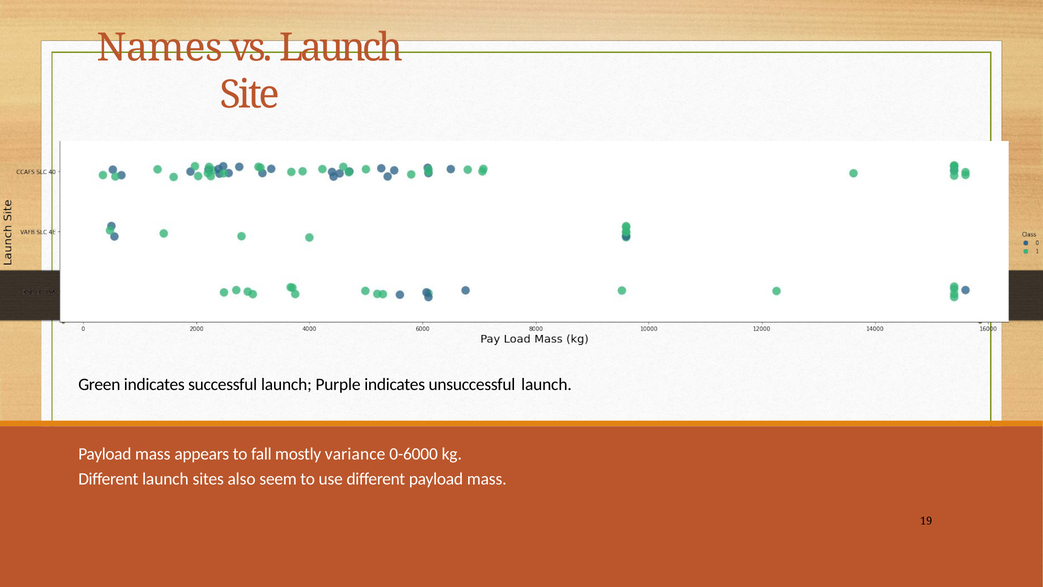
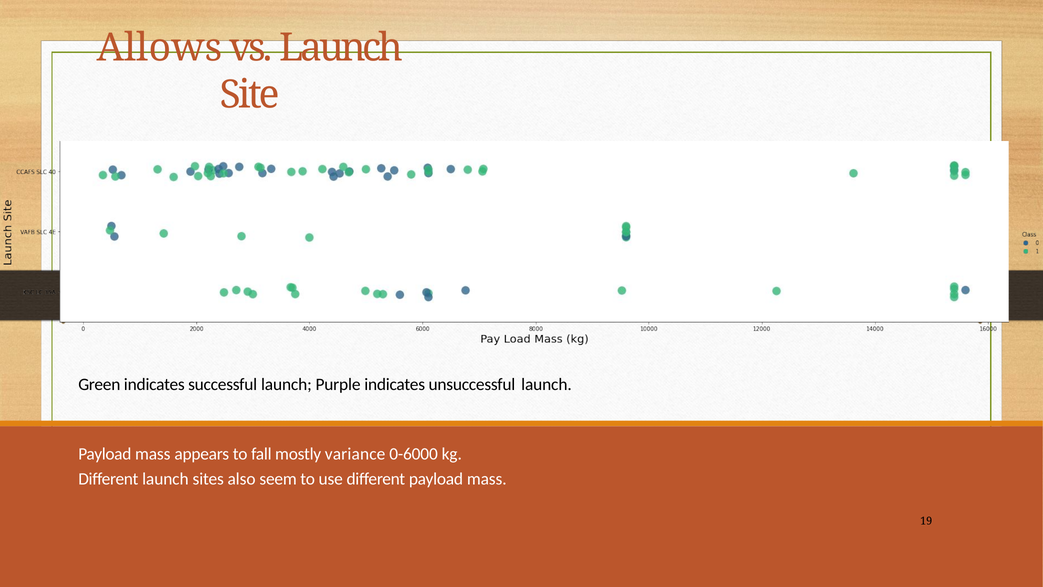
Names: Names -> Allows (160, 48)
